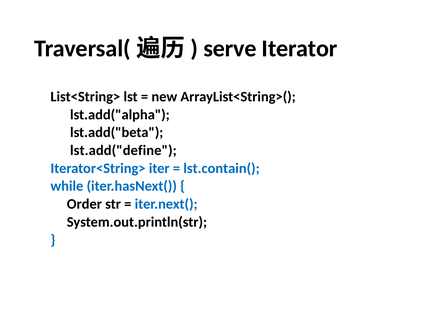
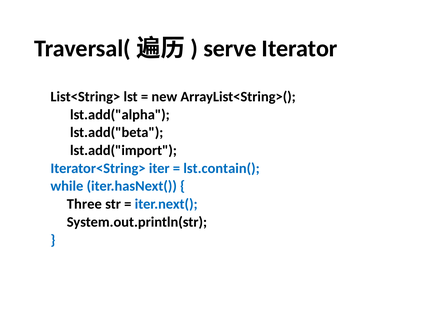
lst.add("define: lst.add("define -> lst.add("import (123, 150)
Order: Order -> Three (84, 204)
